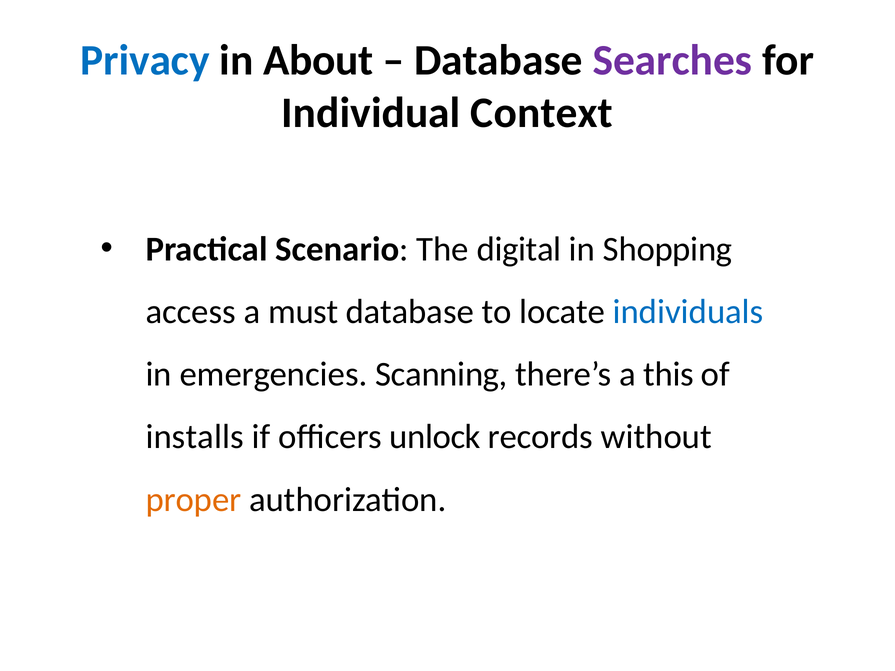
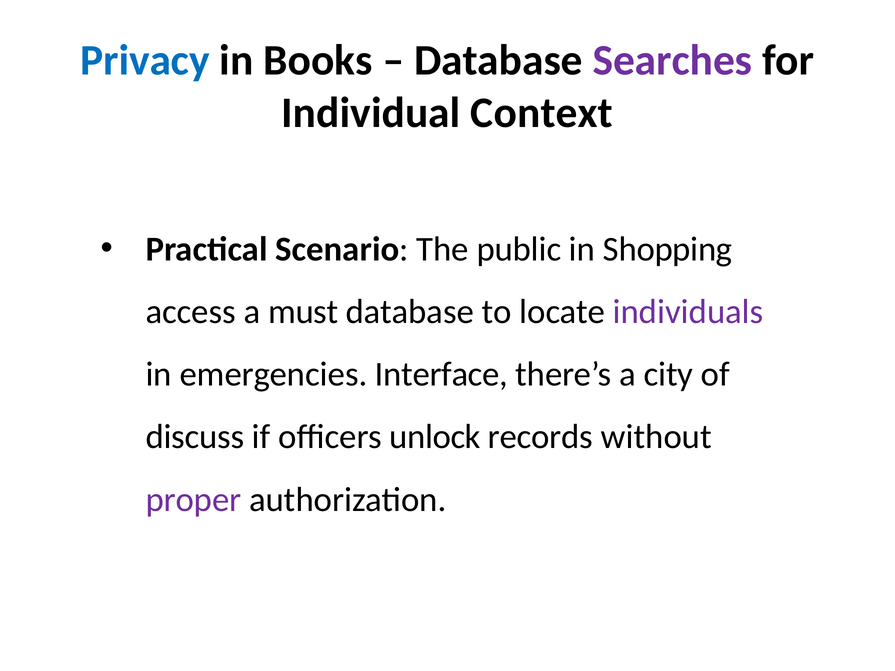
About: About -> Books (318, 60)
digital: digital -> public (519, 249)
individuals colour: blue -> purple (688, 312)
Scanning: Scanning -> Interface (441, 374)
this: this -> city (668, 374)
installs: installs -> discuss (195, 437)
proper colour: orange -> purple (193, 500)
